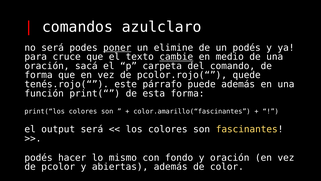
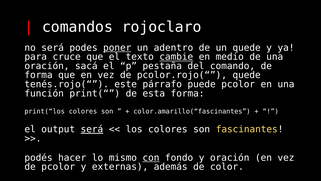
azulclaro: azulclaro -> rojoclaro (162, 27)
elimine: elimine -> adentro (174, 48)
un podés: podés -> quede (247, 48)
carpeta: carpeta -> pestaña (162, 66)
puede además: además -> pcolor (238, 84)
será underline: none -> present (92, 129)
con underline: none -> present (151, 157)
abiertas: abiertas -> externas (120, 166)
